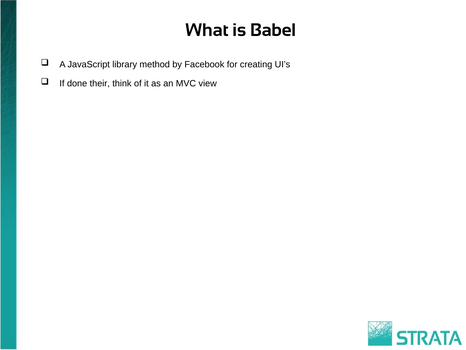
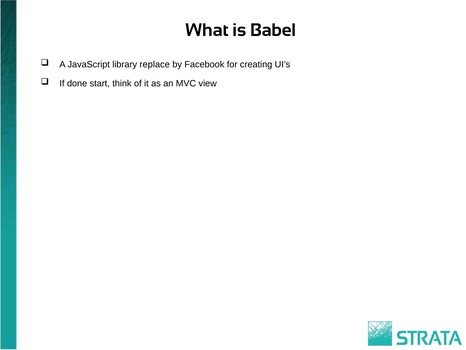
method: method -> replace (155, 64)
their: their -> start (100, 83)
